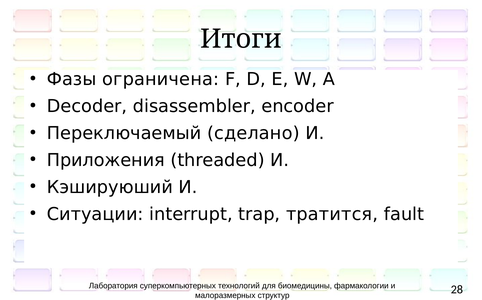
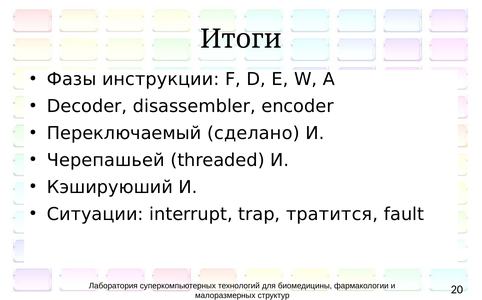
ограничена: ограничена -> инструкции (161, 79)
Приложения: Приложения -> Черепашьей (106, 160)
28: 28 -> 20 (457, 289)
